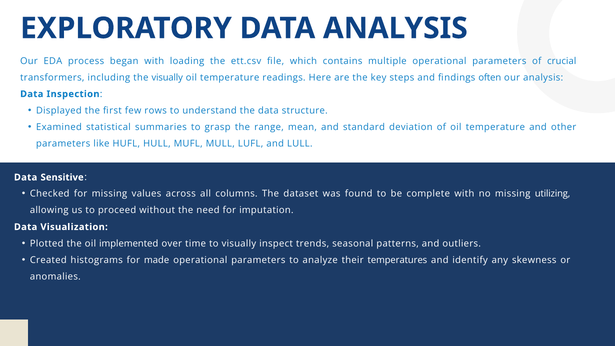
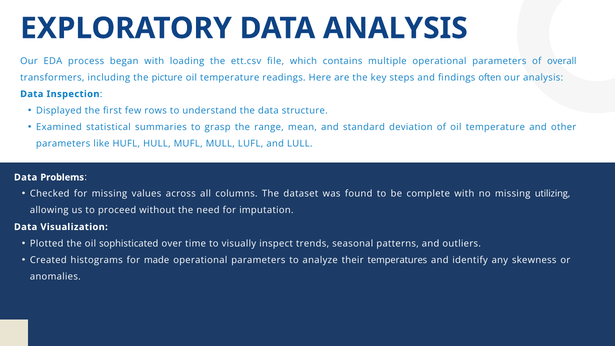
crucial: crucial -> overall (562, 61)
the visually: visually -> picture (167, 77)
Sensitive: Sensitive -> Problems (62, 177)
implemented: implemented -> sophisticated (129, 243)
